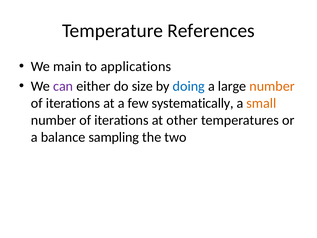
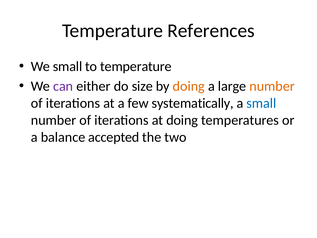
We main: main -> small (68, 67)
to applications: applications -> temperature (136, 67)
doing colour: blue -> orange (189, 86)
small colour: orange -> blue (261, 103)
at other: other -> doing (182, 120)
sampling: sampling -> accepted (114, 137)
